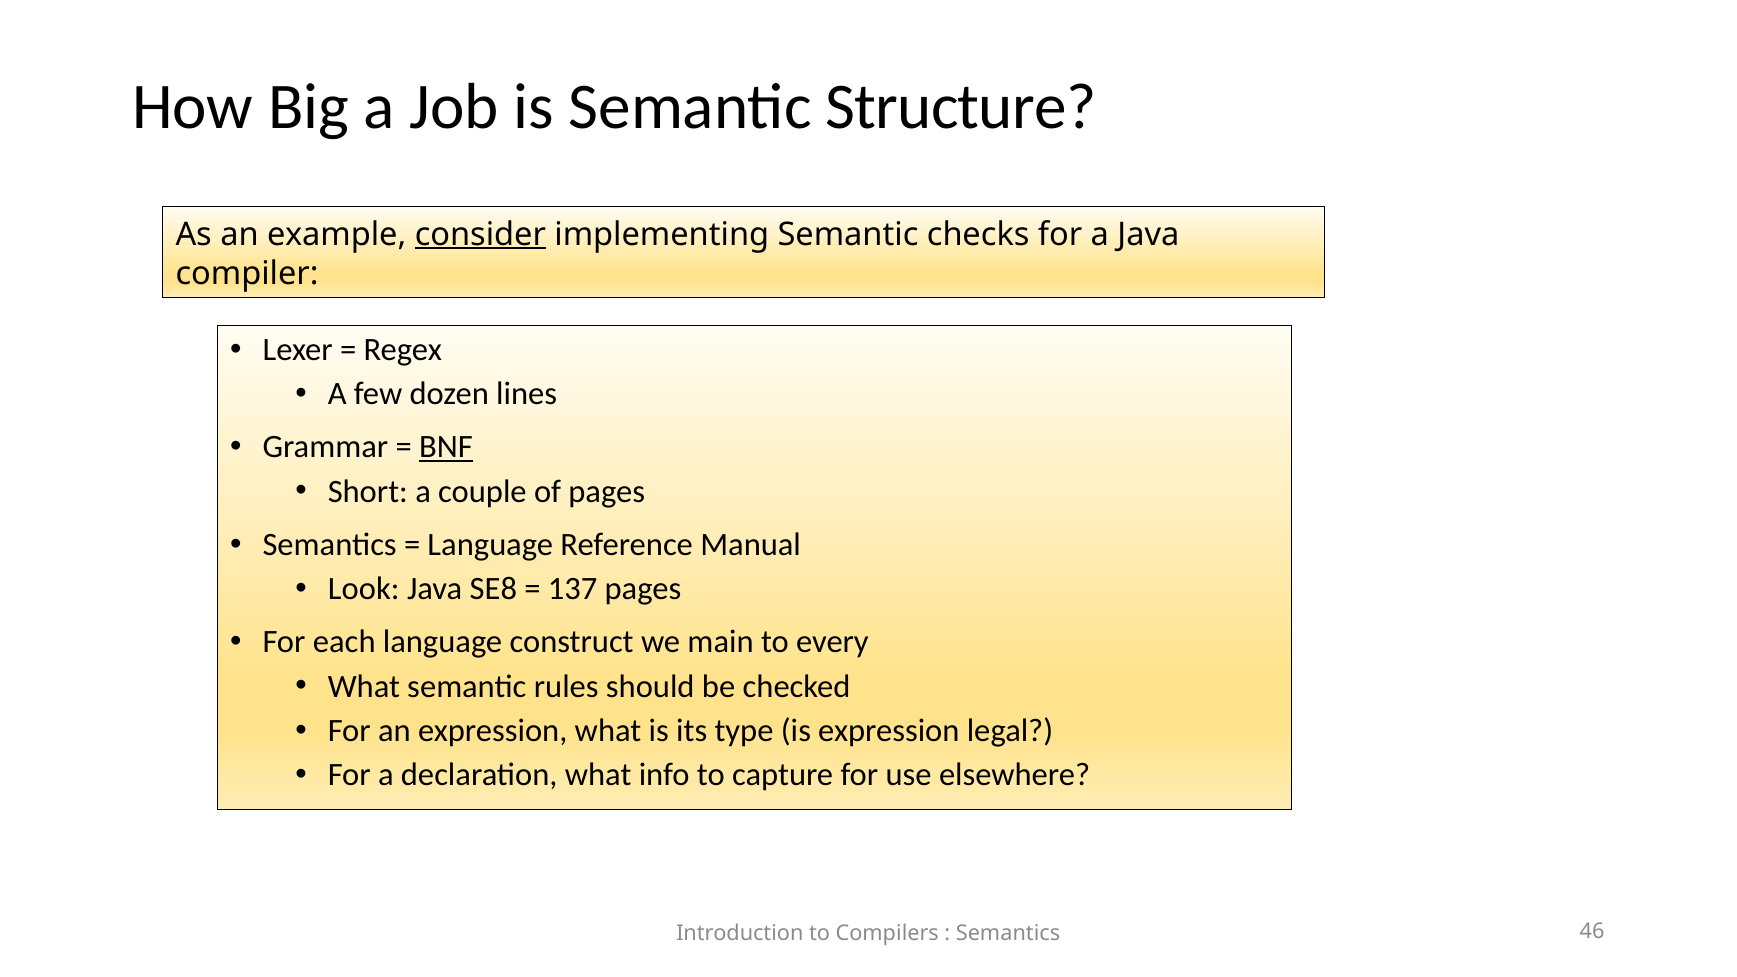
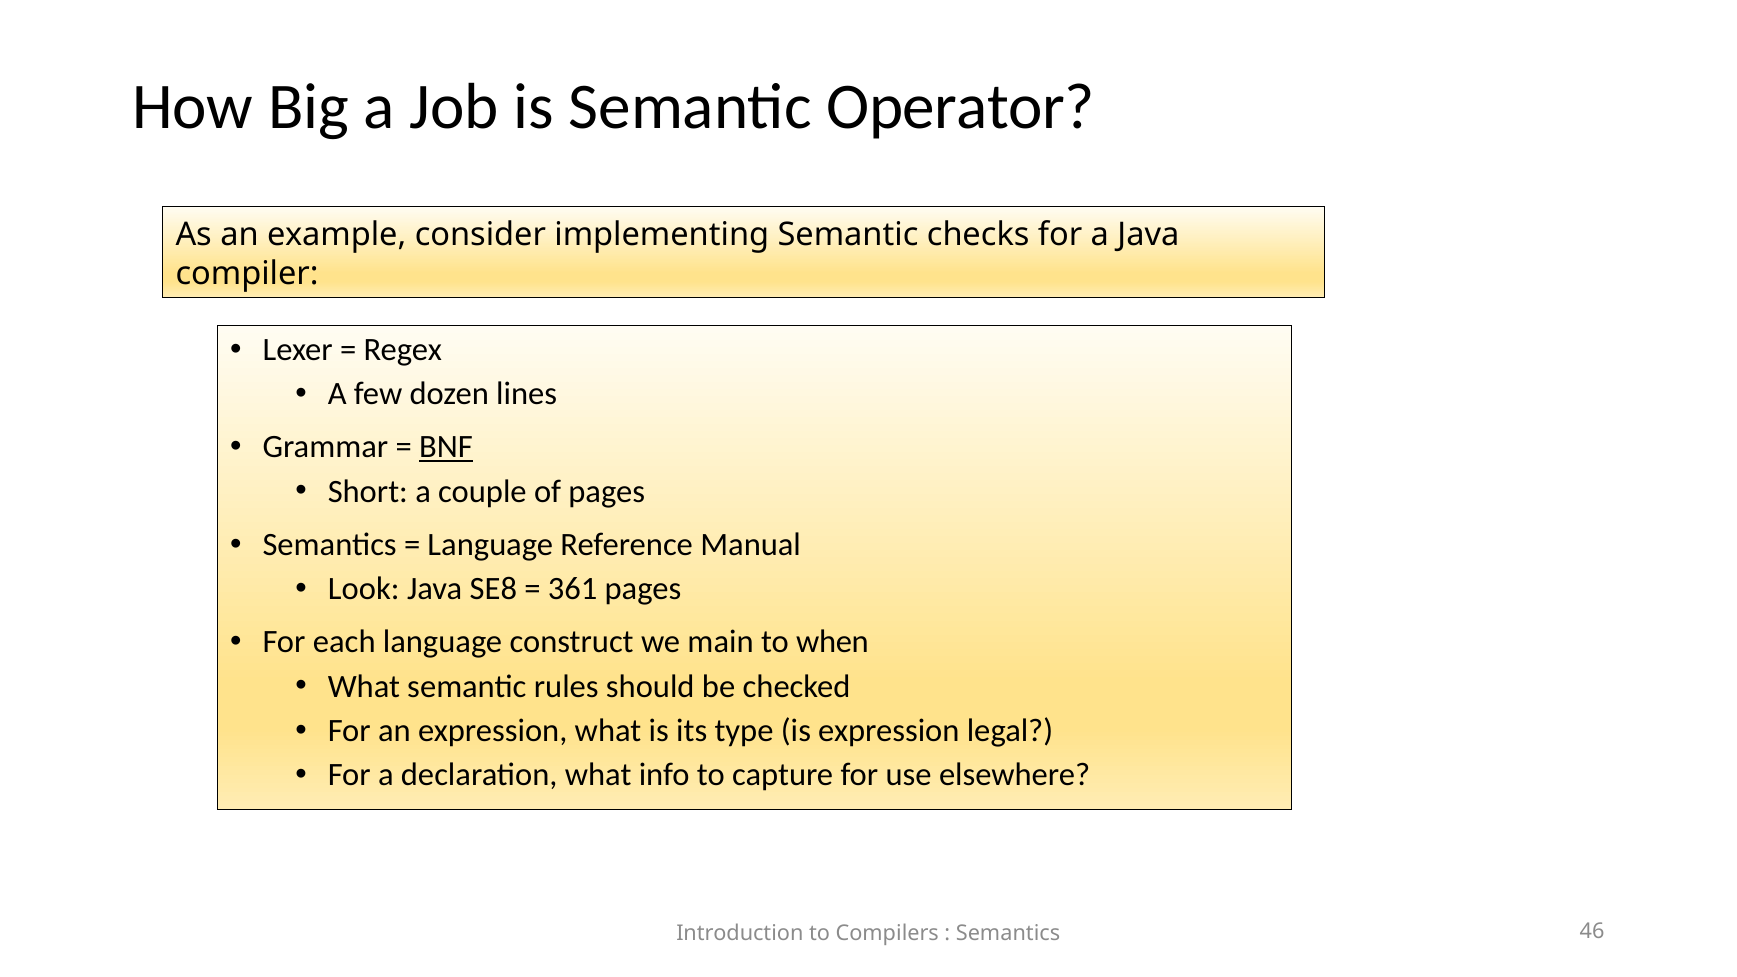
Structure: Structure -> Operator (961, 107)
consider underline: present -> none (480, 234)
137: 137 -> 361 (573, 589)
every: every -> when (832, 642)
